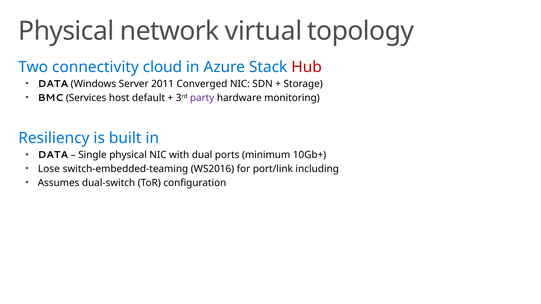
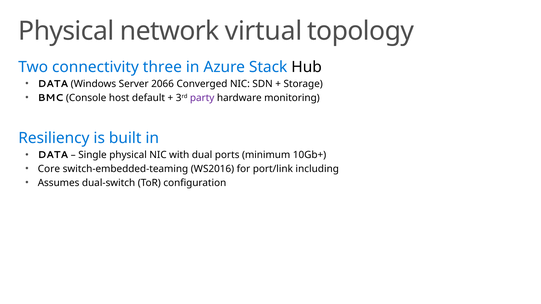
cloud: cloud -> three (162, 67)
Hub colour: red -> black (307, 67)
2011: 2011 -> 2066 (163, 84)
Services: Services -> Console (86, 98)
Lose: Lose -> Core (49, 169)
